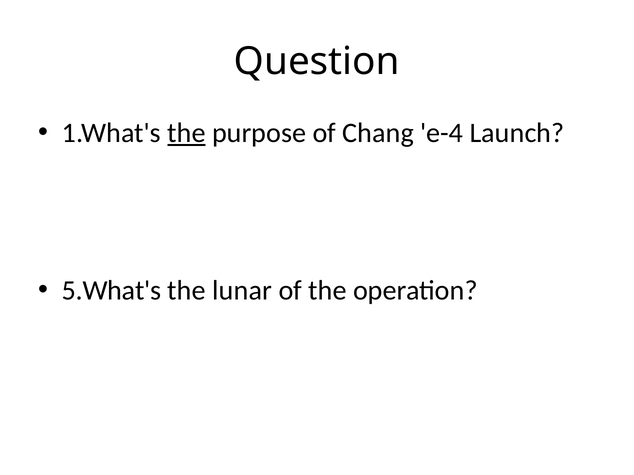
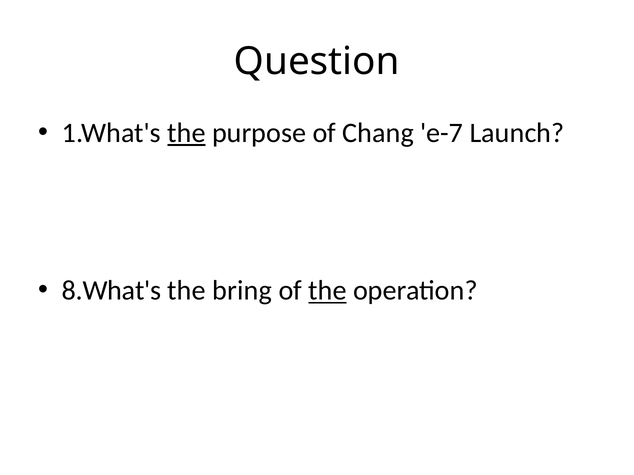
e-4: e-4 -> e-7 (442, 133)
5.What's: 5.What's -> 8.What's (112, 291)
lunar: lunar -> bring (242, 291)
the underline: none -> present (328, 291)
